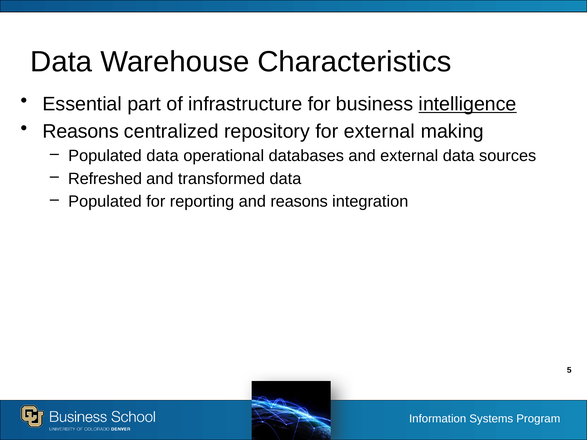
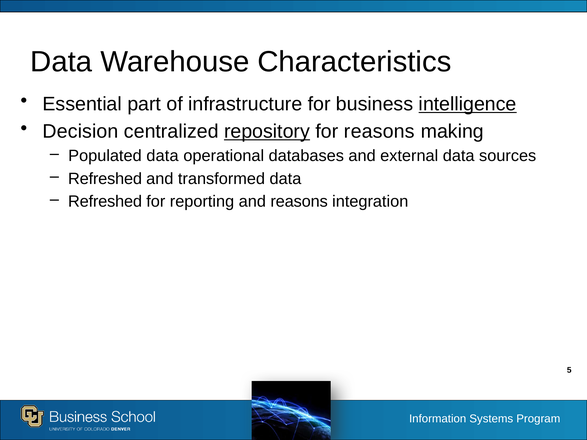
Reasons: Reasons -> Decision (81, 131)
repository underline: none -> present (267, 131)
for external: external -> reasons (379, 131)
Populated: Populated -> Refreshed (105, 202)
